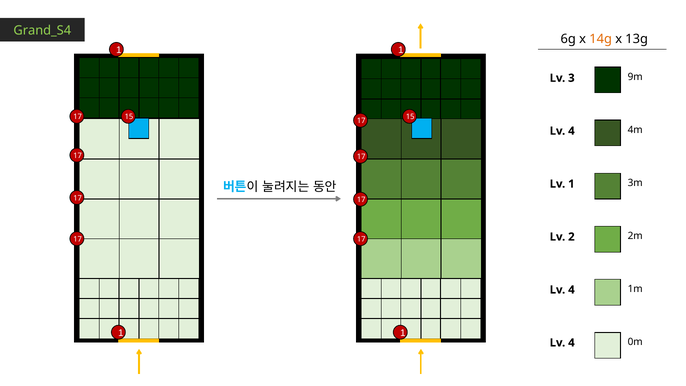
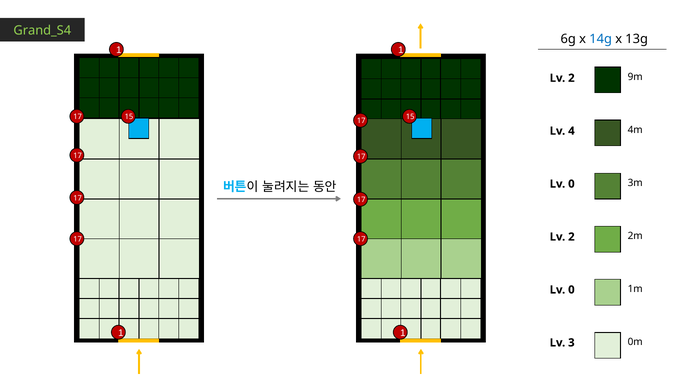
14g colour: orange -> blue (601, 39)
3: 3 -> 2 (571, 78)
1: 1 -> 0 (571, 184)
4: 4 -> 0 (571, 290)
4: 4 -> 3 (571, 343)
